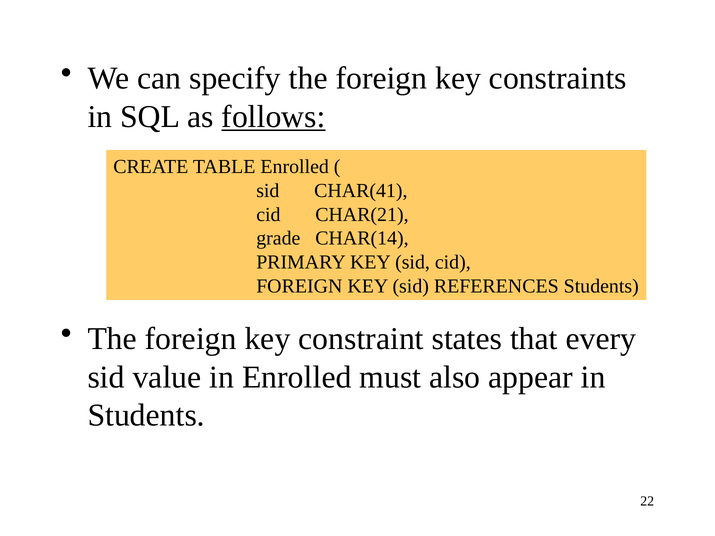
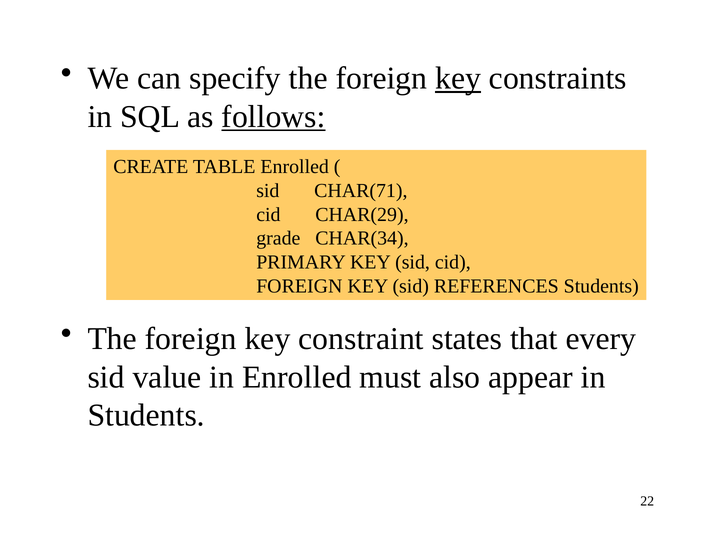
key underline: none -> present (458, 78)
CHAR(41: CHAR(41 -> CHAR(71 (361, 191)
CHAR(21: CHAR(21 -> CHAR(29 (362, 215)
CHAR(14: CHAR(14 -> CHAR(34 (362, 238)
